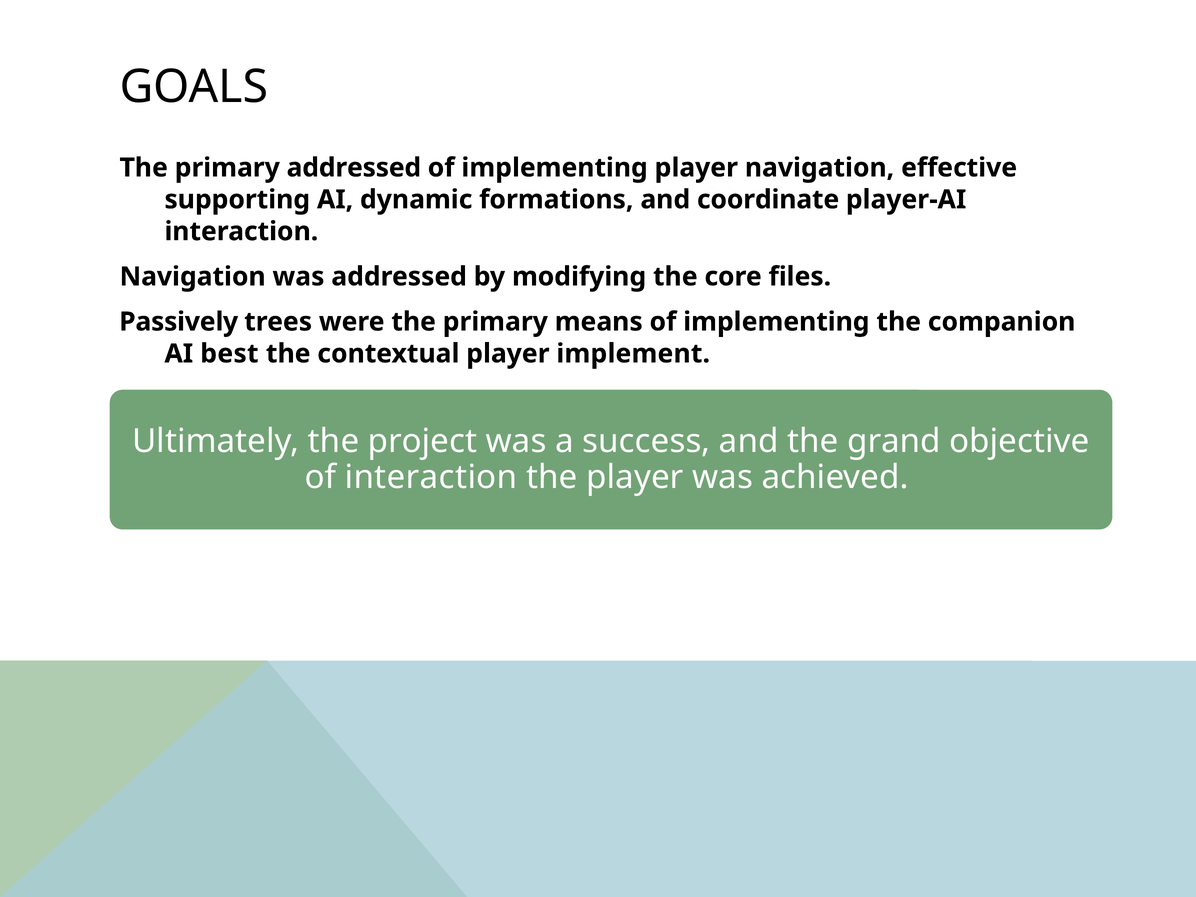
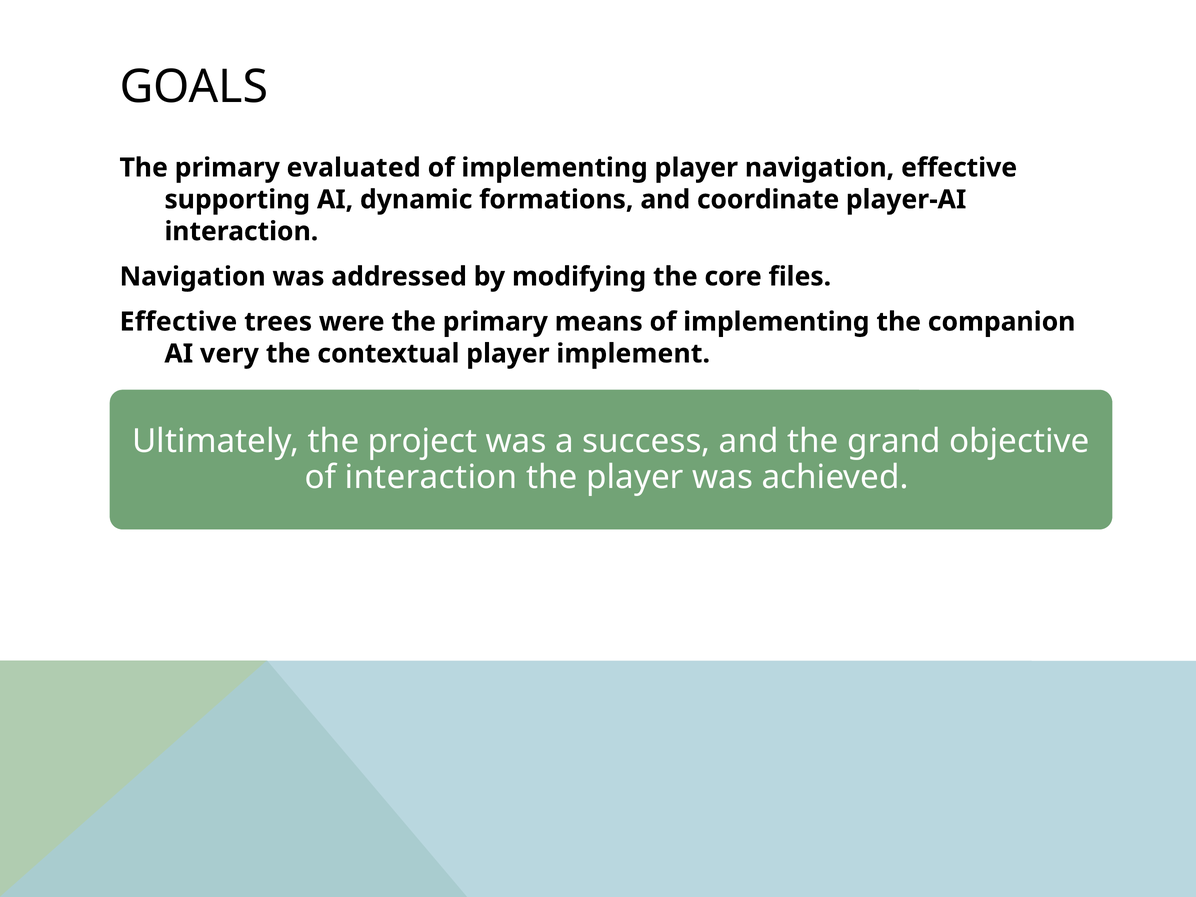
primary addressed: addressed -> evaluated (354, 168)
Passively: Passively -> Effective (178, 322)
best: best -> very (229, 354)
